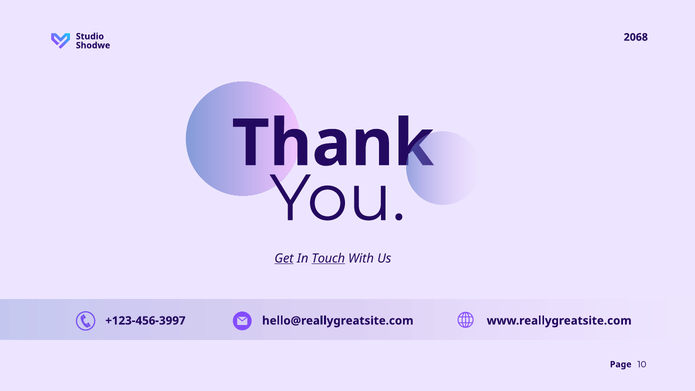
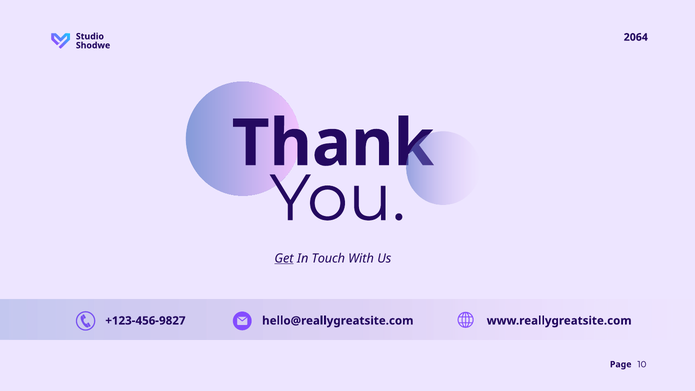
2068: 2068 -> 2064 (636, 37)
Touch underline: present -> none (328, 258)
+123-456-3997: +123-456-3997 -> +123-456-9827 (145, 321)
